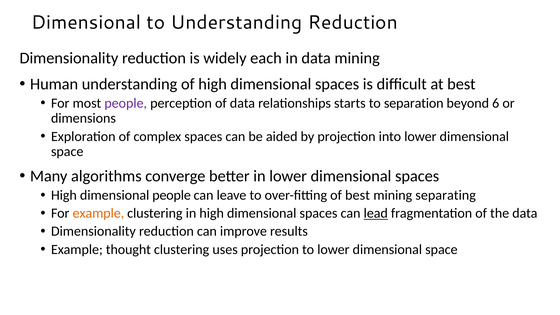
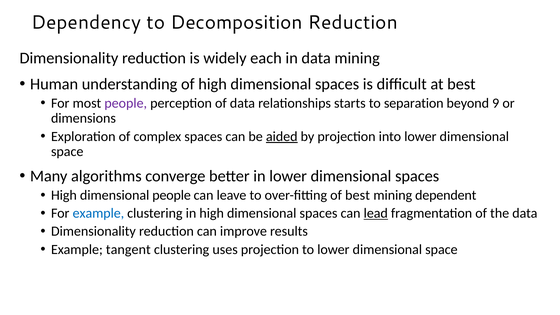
Dimensional: Dimensional -> Dependency (86, 23)
to Understanding: Understanding -> Decomposition (236, 23)
6: 6 -> 9 (496, 103)
aided underline: none -> present (282, 136)
separating: separating -> dependent (446, 195)
example colour: orange -> blue (98, 213)
thought: thought -> tangent (128, 249)
